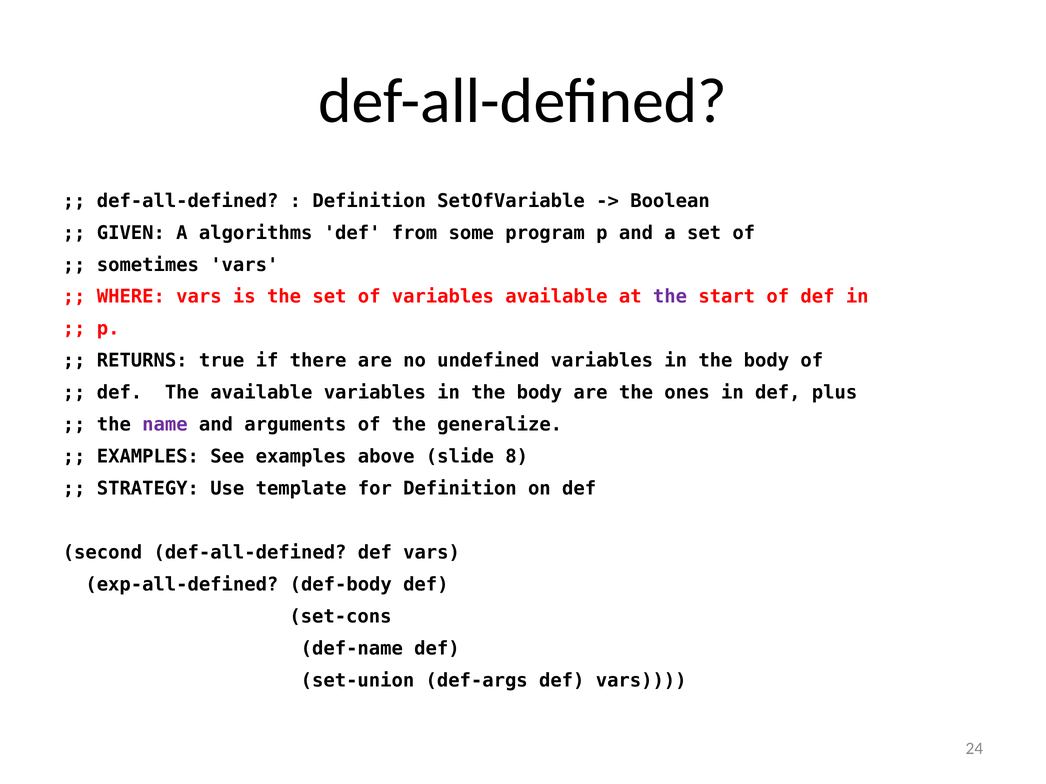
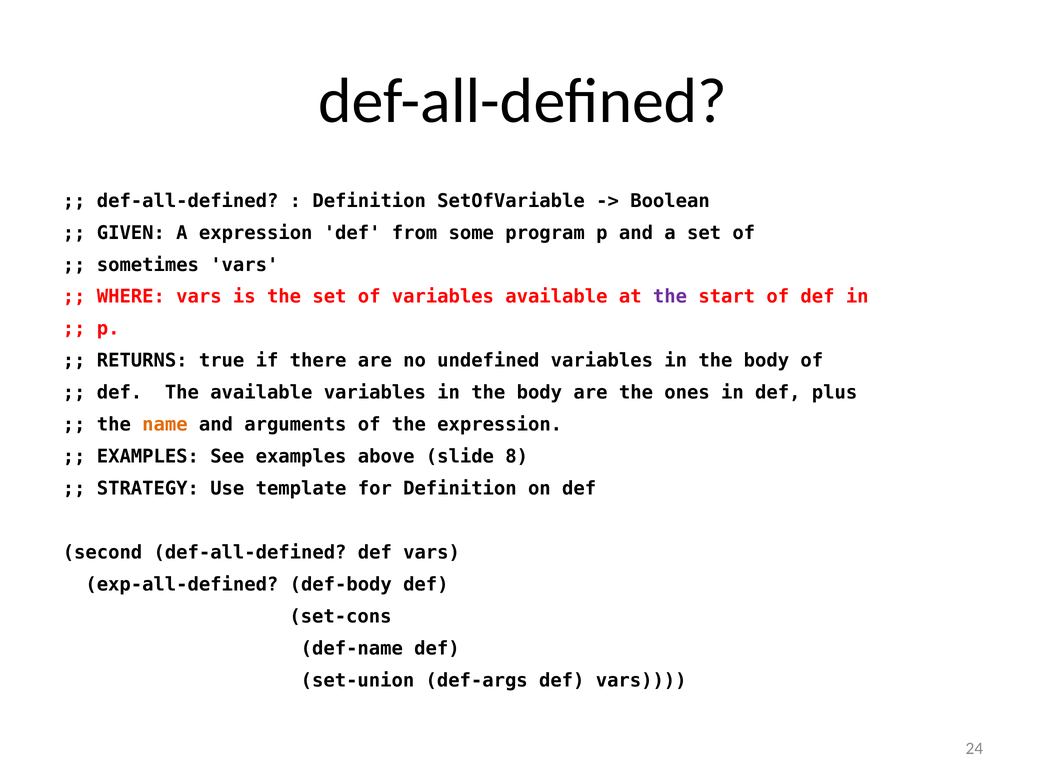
A algorithms: algorithms -> expression (256, 233)
name colour: purple -> orange (165, 425)
the generalize: generalize -> expression (500, 425)
